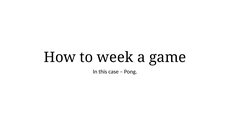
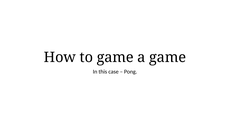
to week: week -> game (115, 57)
